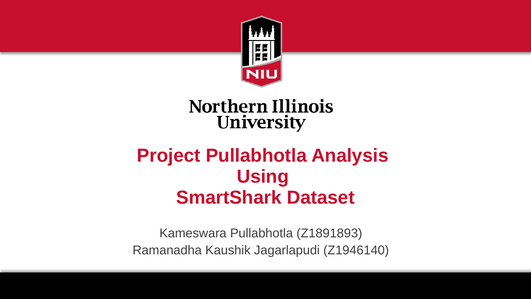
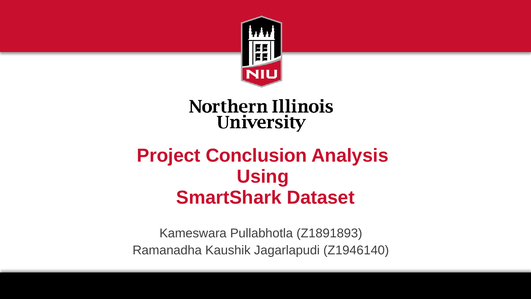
Project Pullabhotla: Pullabhotla -> Conclusion (256, 155)
